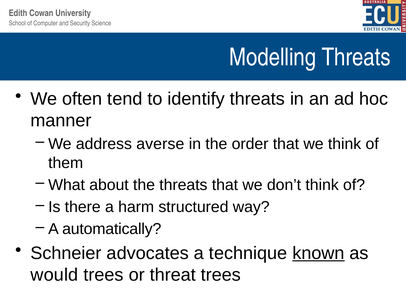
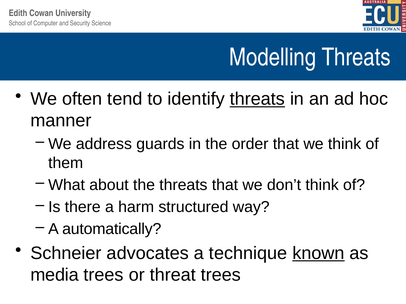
threats underline: none -> present (257, 99)
averse: averse -> guards (160, 144)
would: would -> media (55, 275)
